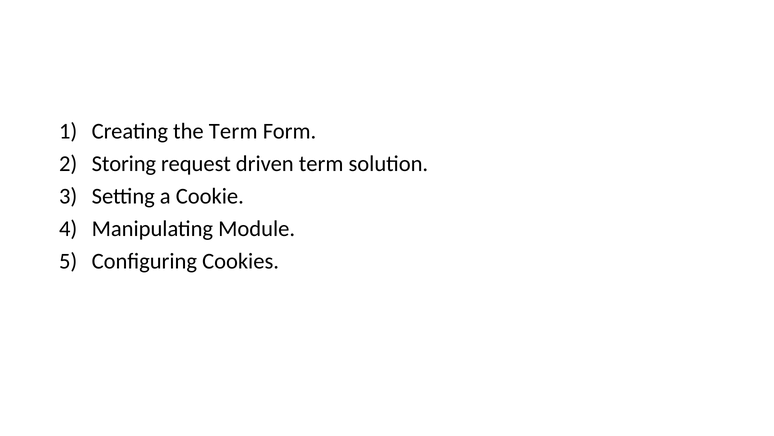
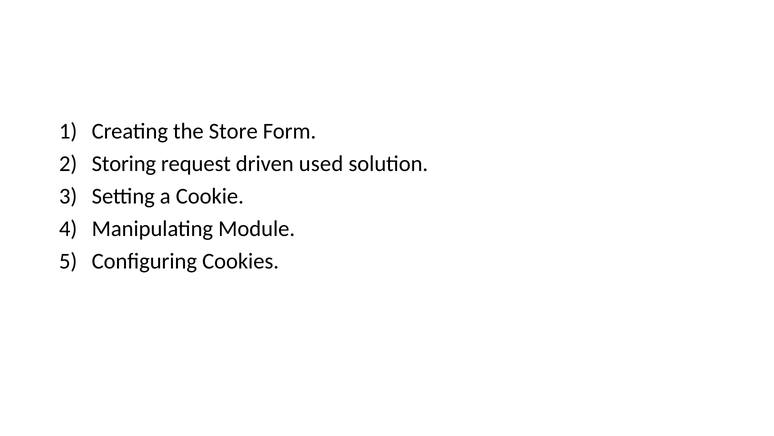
the Term: Term -> Store (233, 131)
driven term: term -> used (321, 163)
